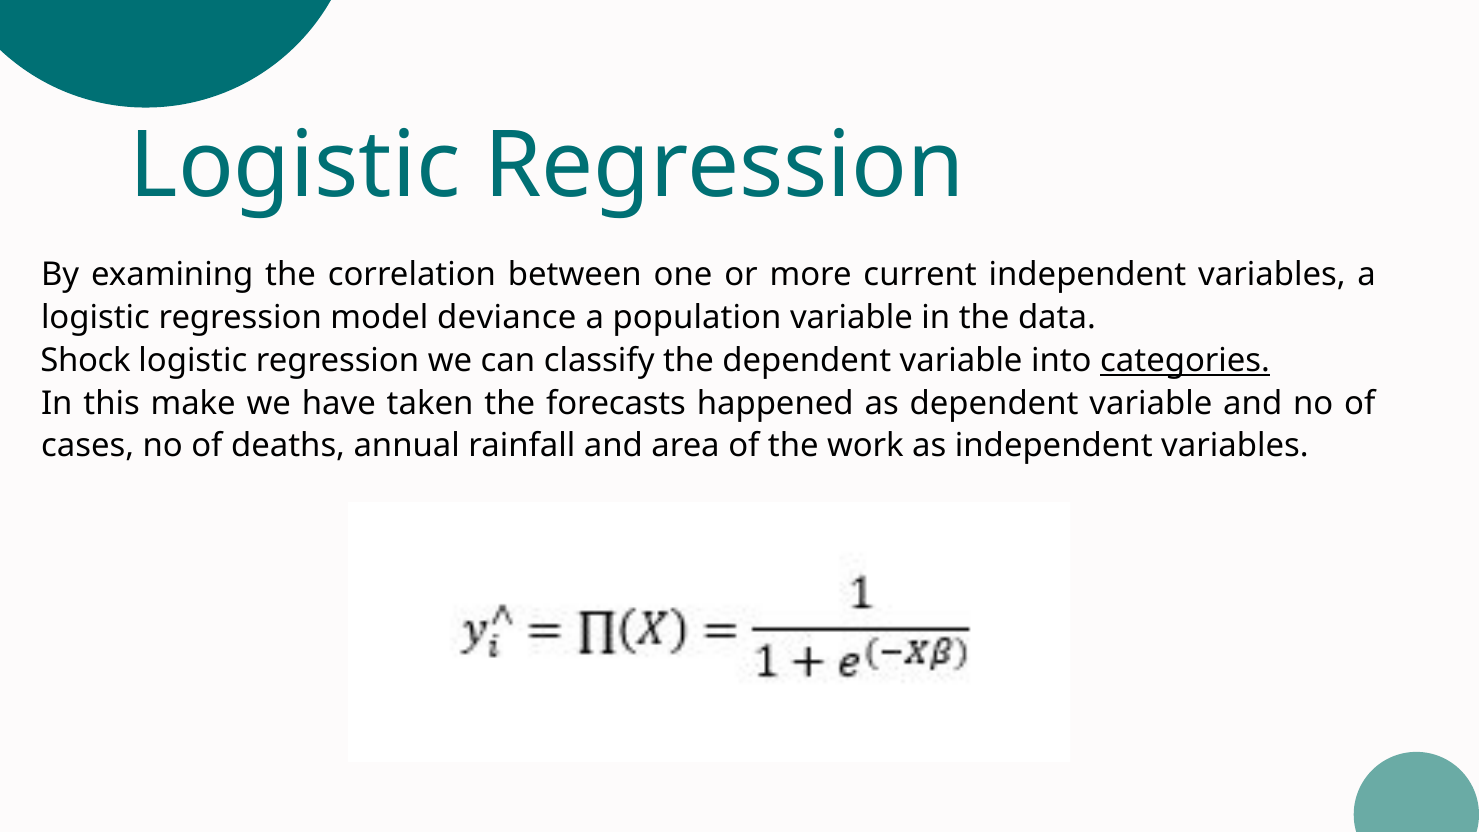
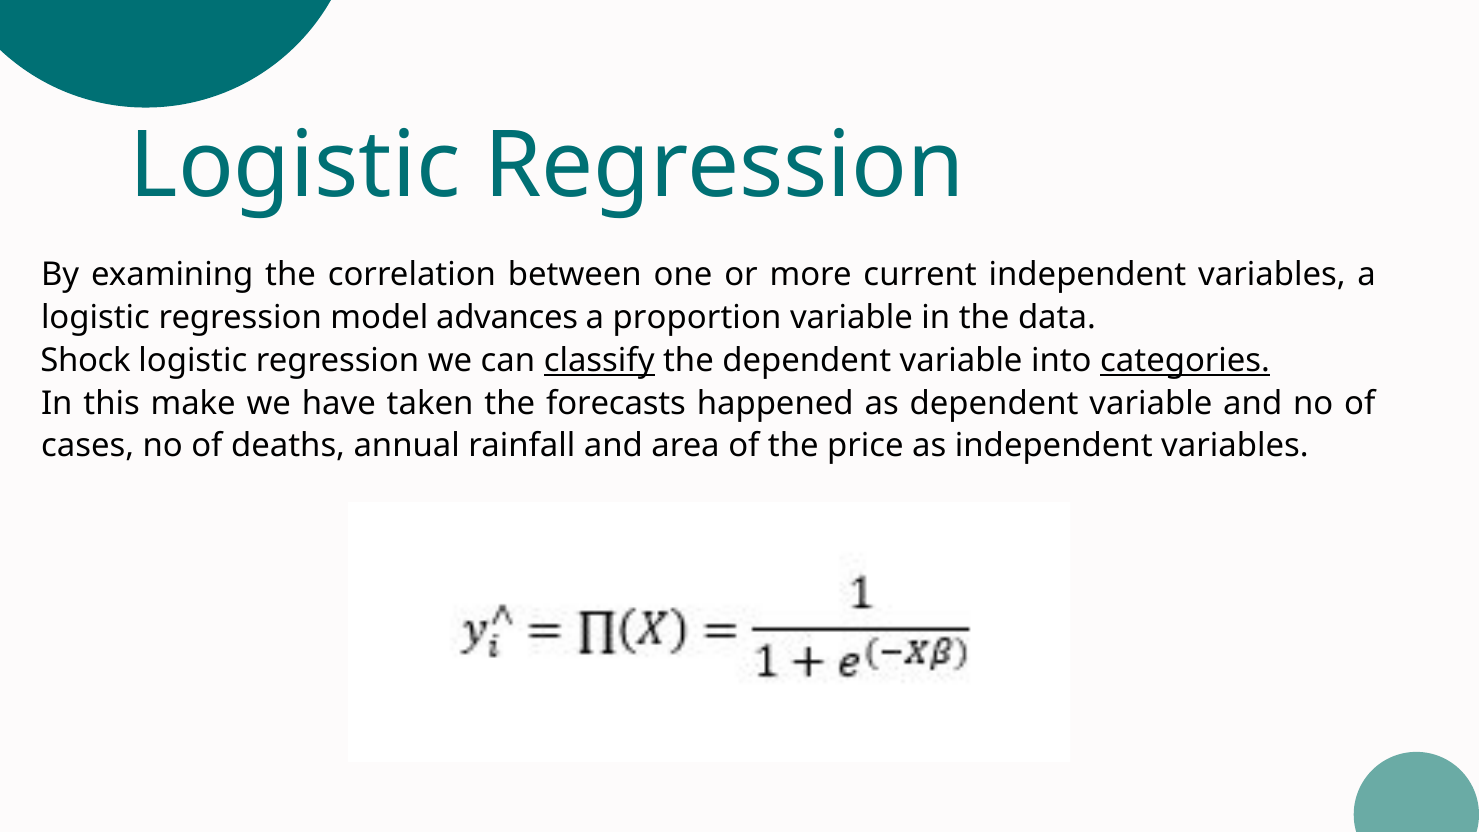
deviance: deviance -> advances (507, 318)
population: population -> proportion (697, 318)
classify underline: none -> present (599, 360)
work: work -> price (865, 446)
